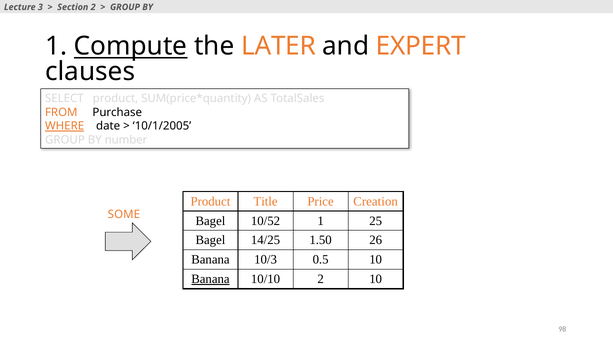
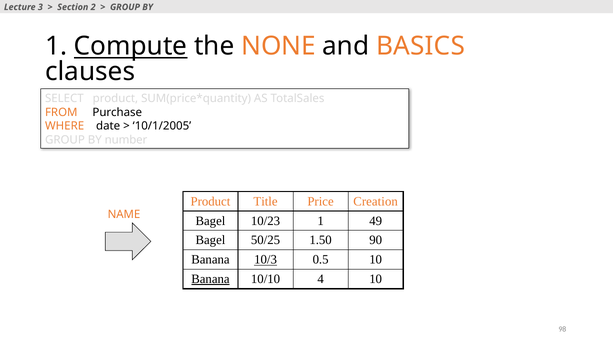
LATER: LATER -> NONE (279, 46)
EXPERT: EXPERT -> BASICS (421, 46)
WHERE underline: present -> none (65, 126)
SOME: SOME -> NAME (124, 214)
10/52: 10/52 -> 10/23 (266, 221)
25: 25 -> 49 (376, 221)
14/25: 14/25 -> 50/25 (266, 240)
26: 26 -> 90 (376, 240)
10/3 underline: none -> present (266, 260)
10/10 2: 2 -> 4 (321, 279)
